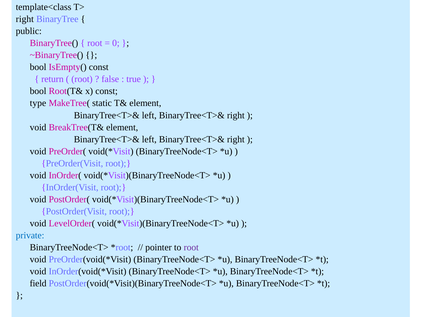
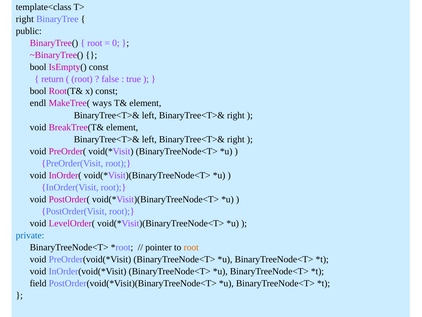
type: type -> endl (38, 103)
static: static -> ways (102, 103)
root colour: purple -> orange (191, 247)
